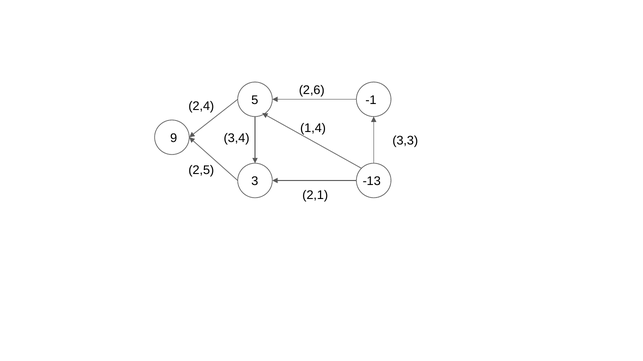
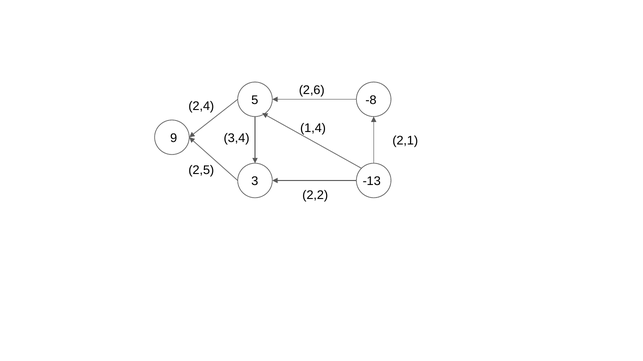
-1: -1 -> -8 (371, 100)
3,3: 3,3 -> 2,1 (405, 141)
2,1: 2,1 -> 2,2 (315, 196)
